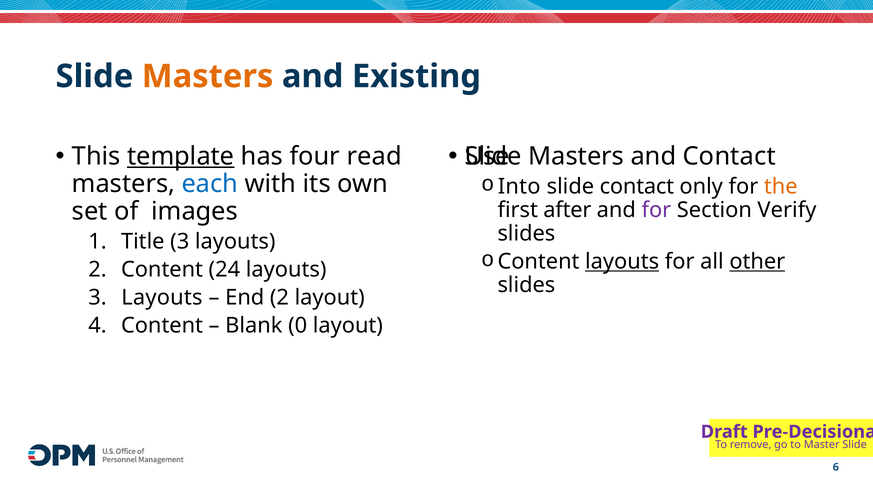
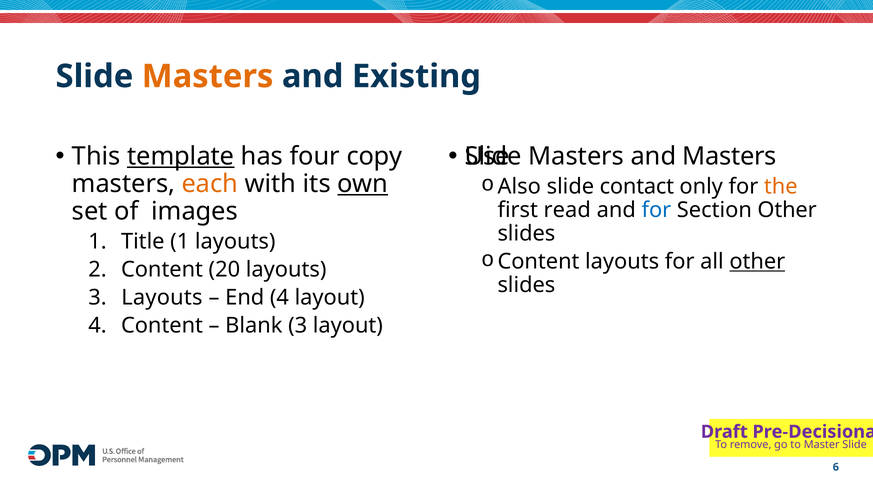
read: read -> copy (374, 156)
and Contact: Contact -> Masters (729, 156)
Into: Into -> Also (519, 186)
each colour: blue -> orange (210, 184)
own underline: none -> present (363, 184)
after: after -> read (567, 210)
for colour: purple -> blue (656, 210)
Section Verify: Verify -> Other (787, 210)
Title 3: 3 -> 1 (180, 241)
layouts underline: present -> none (622, 262)
24: 24 -> 20 (224, 269)
End 2: 2 -> 4 (279, 298)
Blank 0: 0 -> 3 (298, 326)
